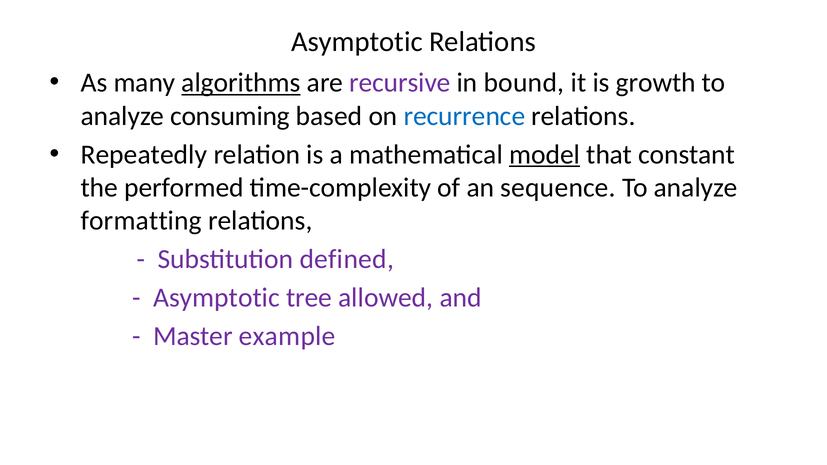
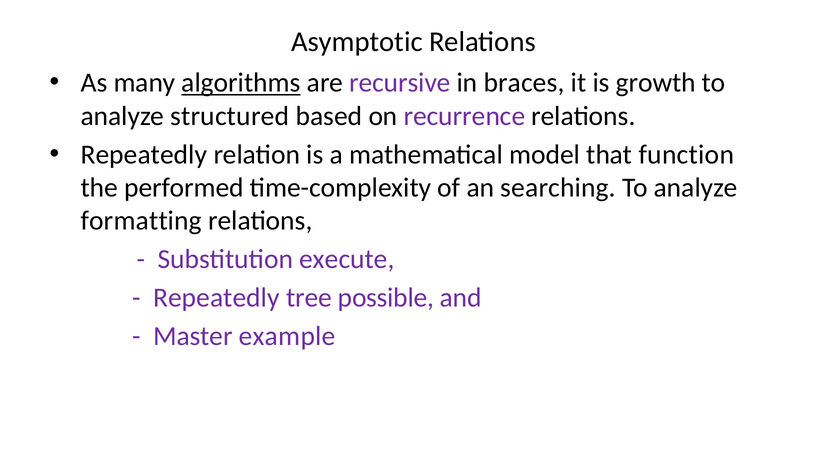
bound: bound -> braces (524, 83)
consuming: consuming -> structured (230, 116)
recurrence colour: blue -> purple (464, 116)
model underline: present -> none (545, 155)
constant: constant -> function (686, 155)
sequence: sequence -> searching (558, 188)
defined: defined -> execute (347, 259)
Asymptotic: Asymptotic -> Repeatedly (216, 298)
allowed: allowed -> possible (386, 298)
